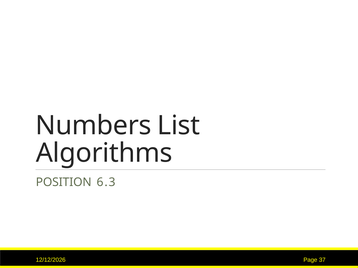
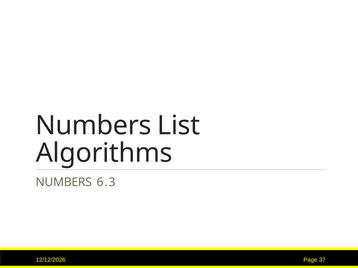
POSITION: POSITION -> NUMBERS (64, 183)
